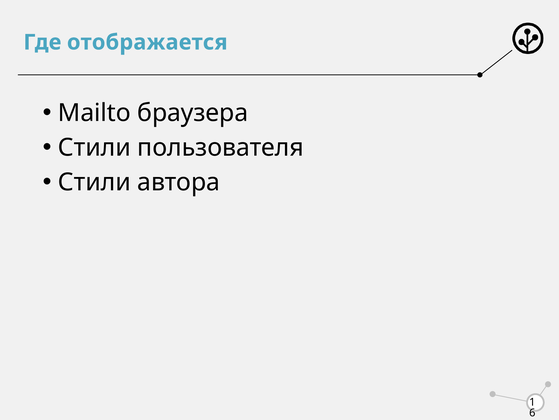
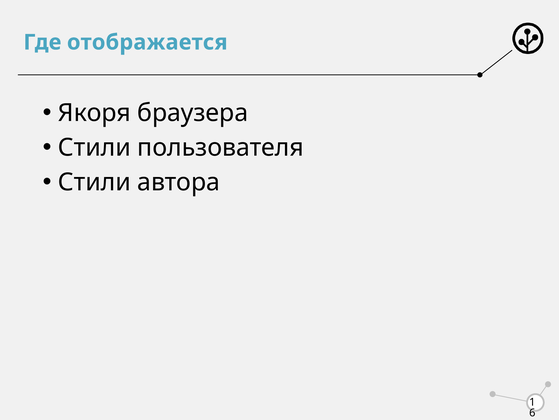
Mailto: Mailto -> Якоря (94, 113)
